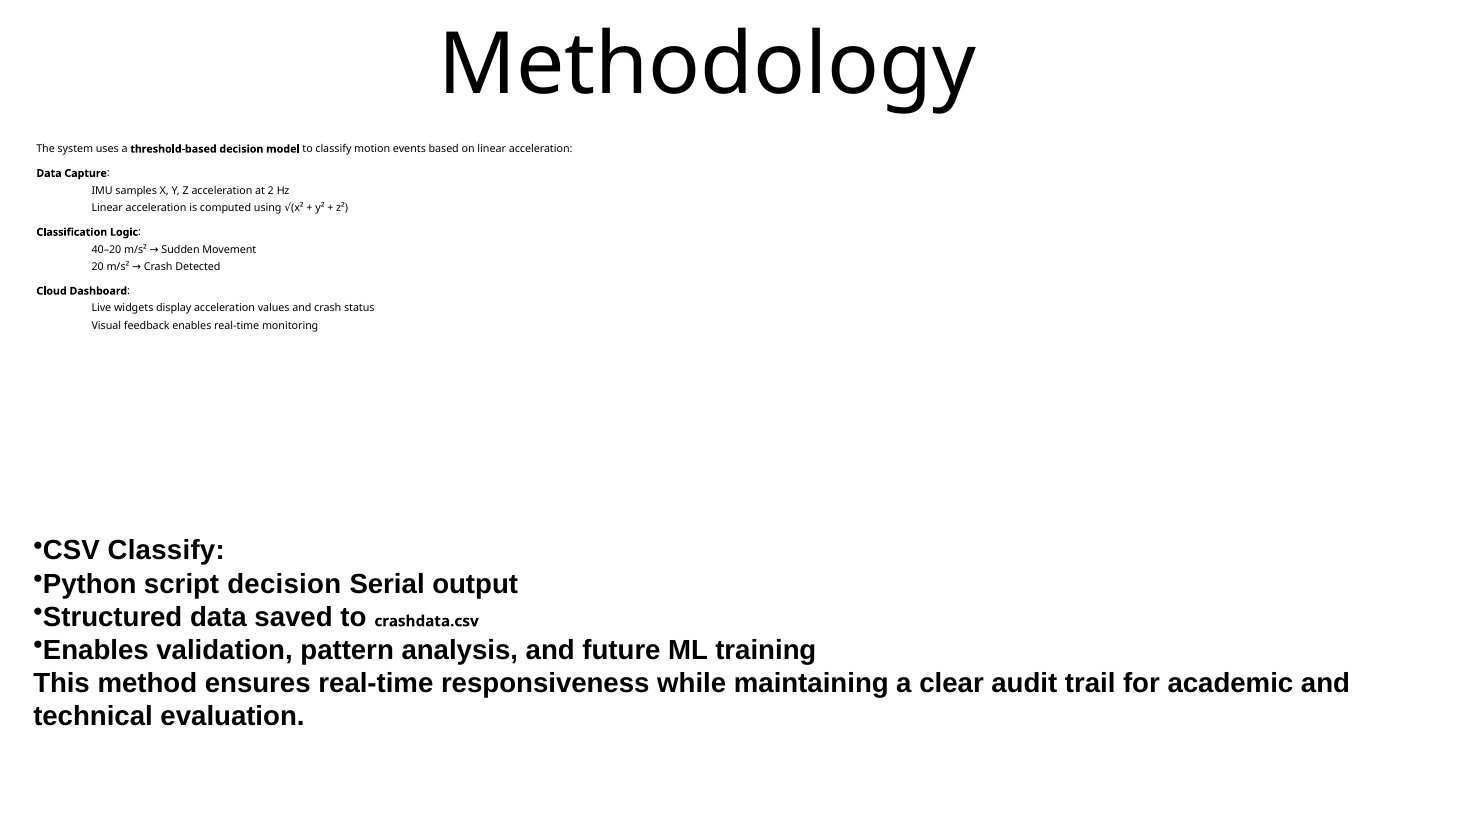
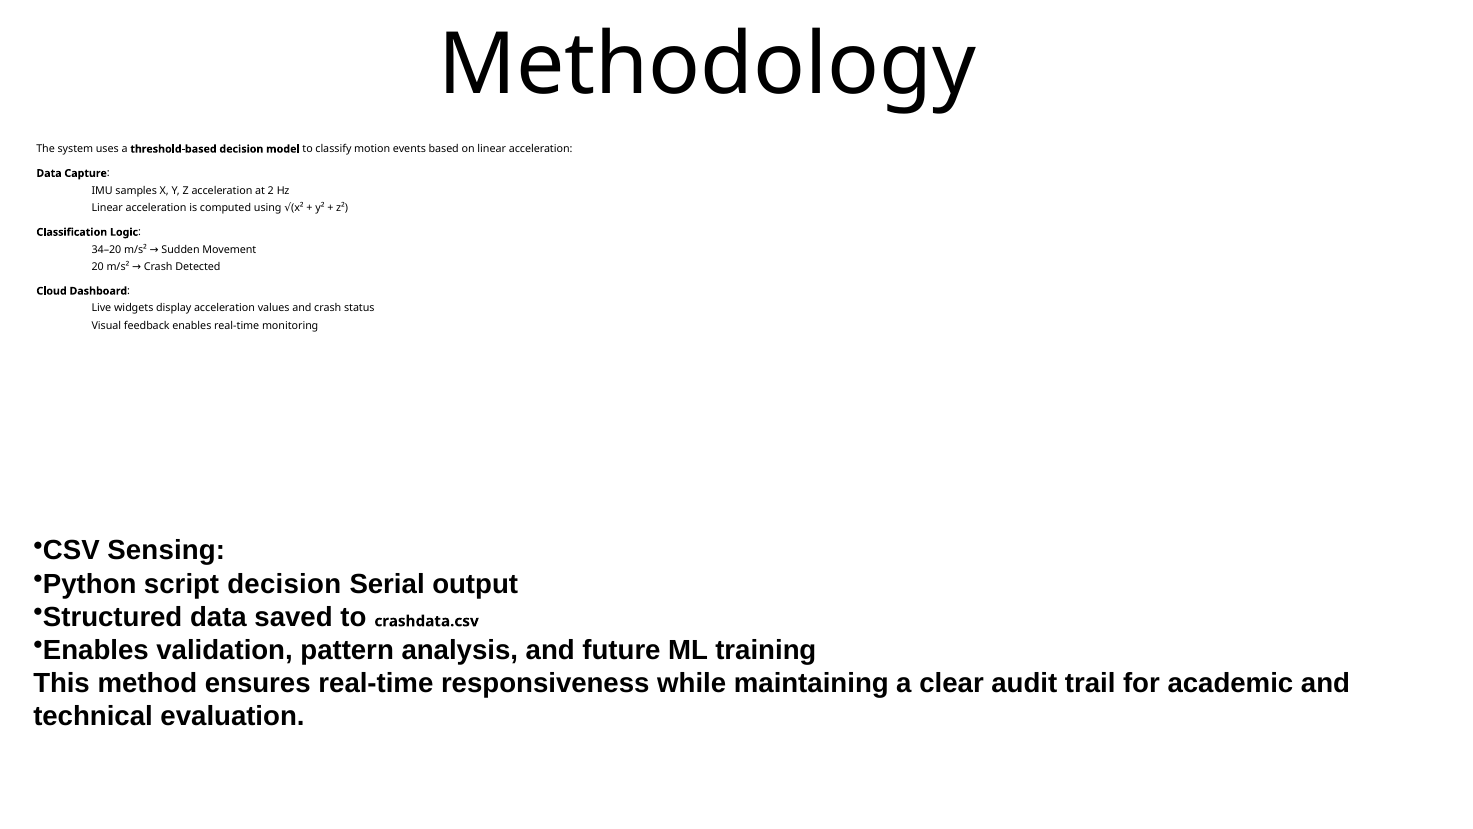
40–20: 40–20 -> 34–20 (106, 249)
CSV Classify: Classify -> Sensing (166, 551)
